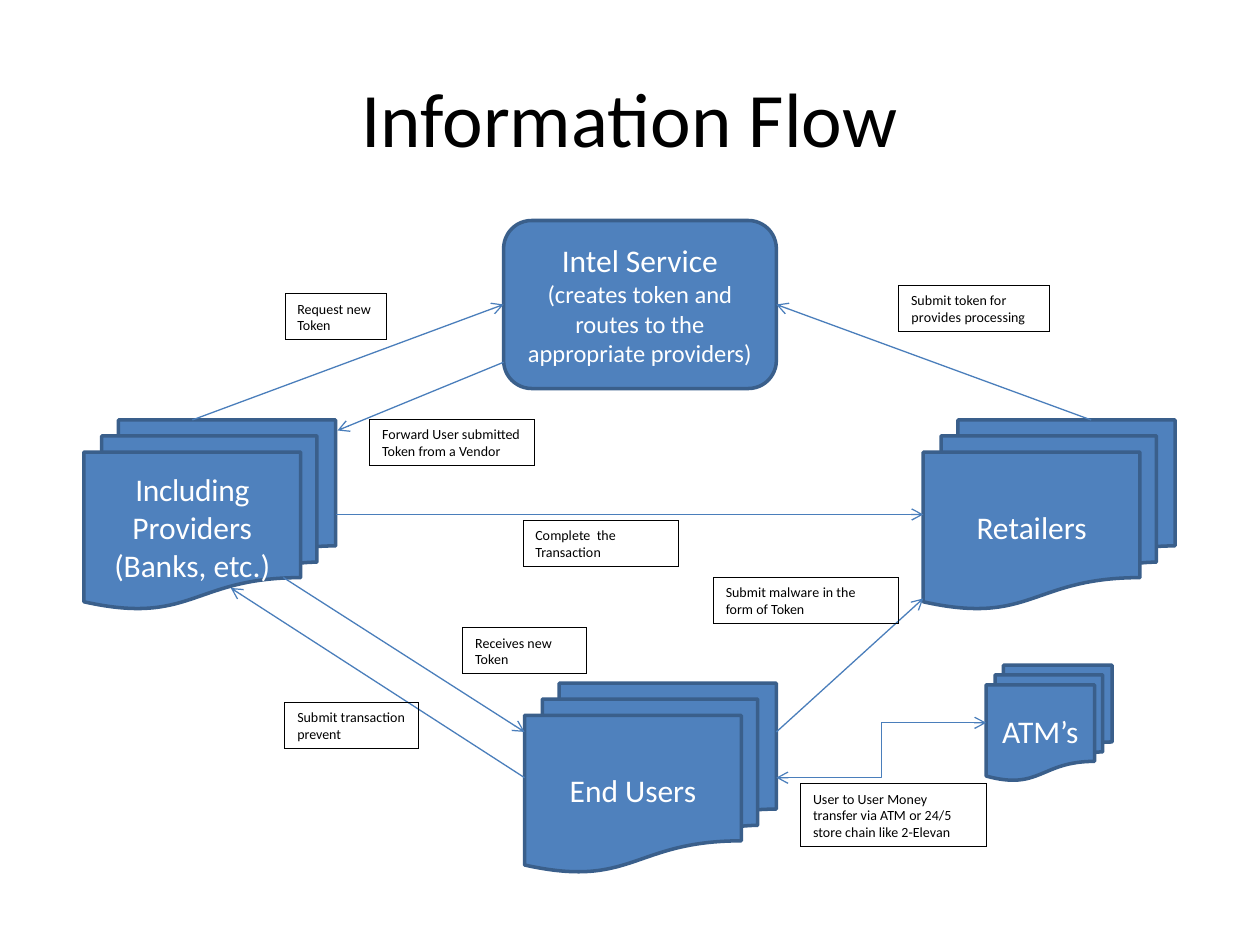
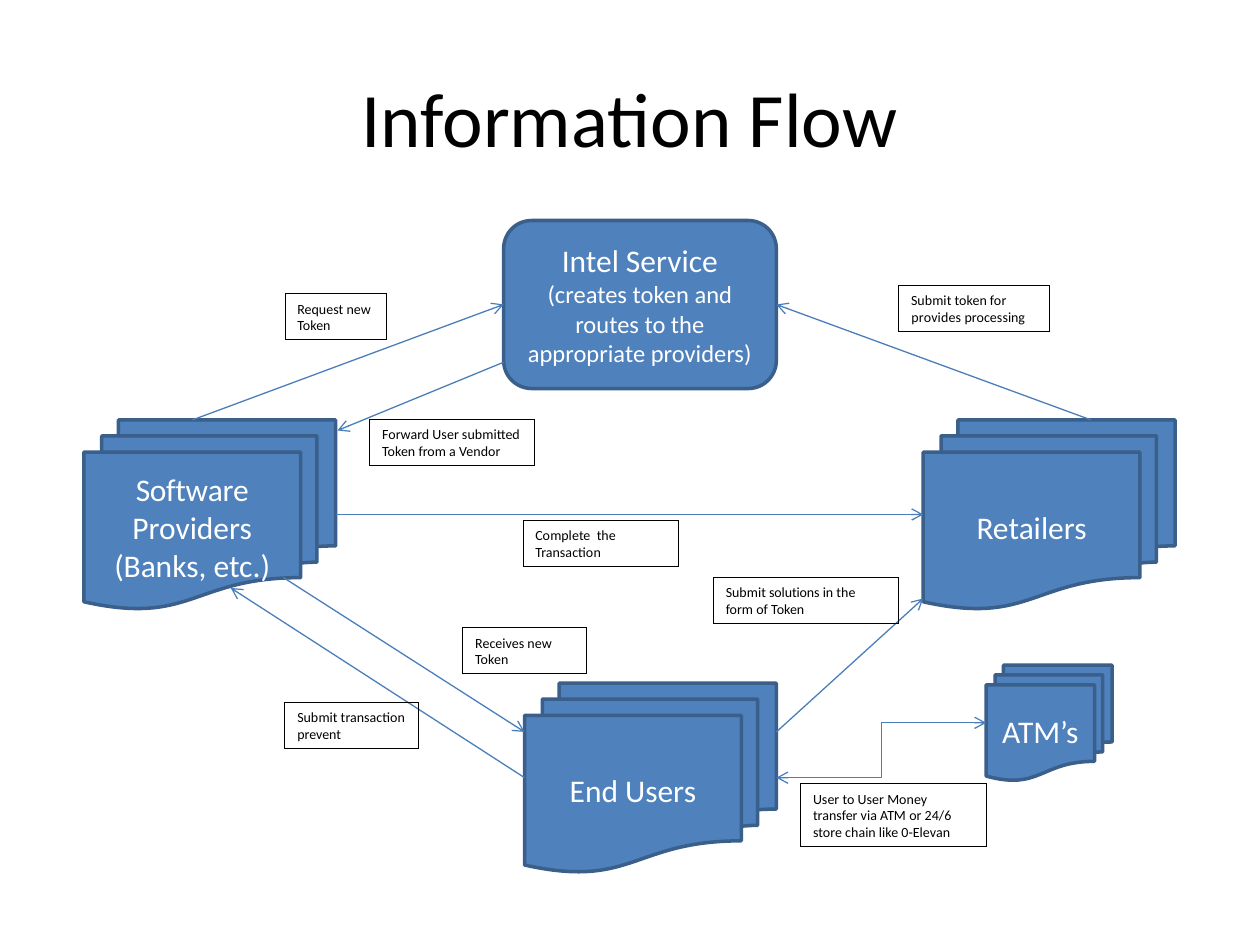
Including: Including -> Software (192, 491)
malware: malware -> solutions (794, 592)
24/5: 24/5 -> 24/6 (938, 816)
2-Elevan: 2-Elevan -> 0-Elevan (926, 832)
